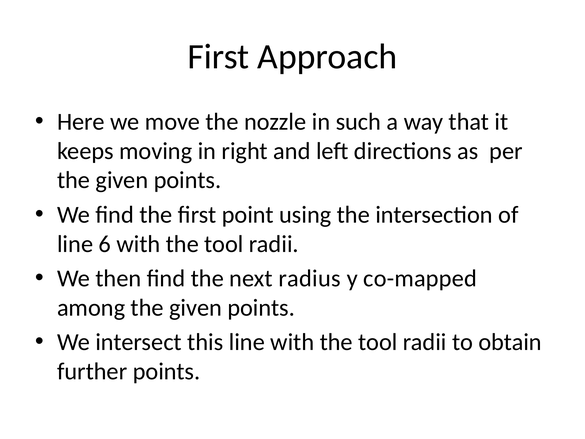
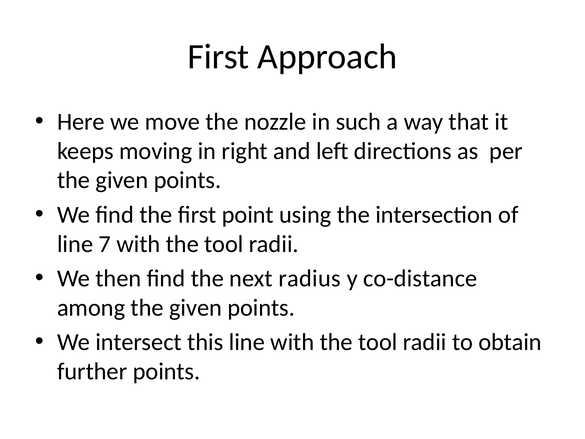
6: 6 -> 7 (105, 244)
co-mapped: co-mapped -> co-distance (420, 278)
